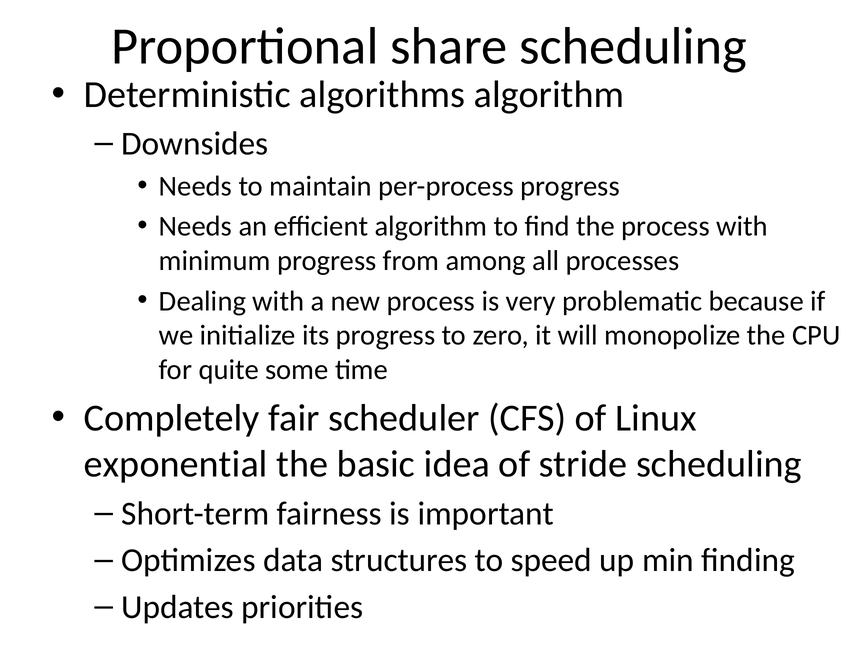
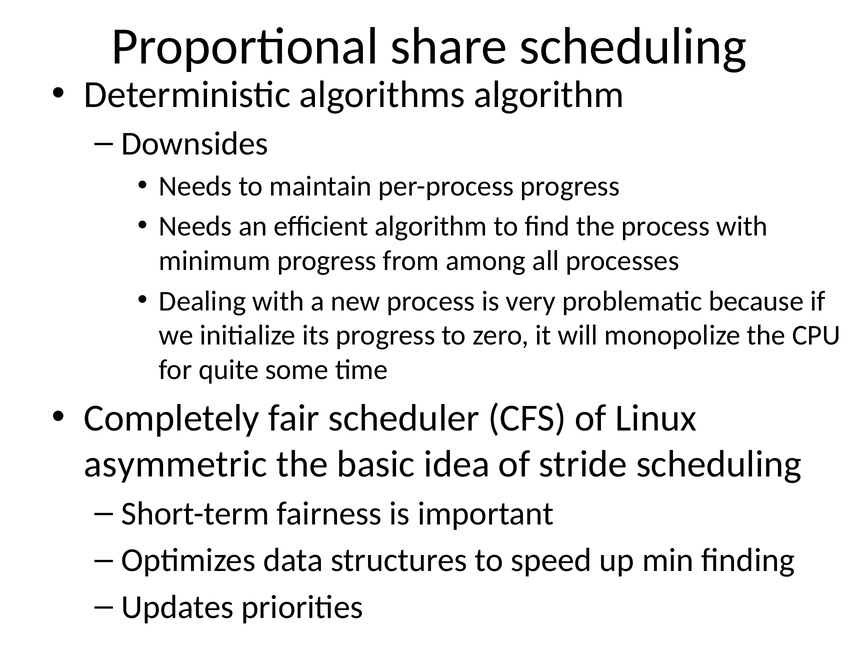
exponential: exponential -> asymmetric (176, 464)
